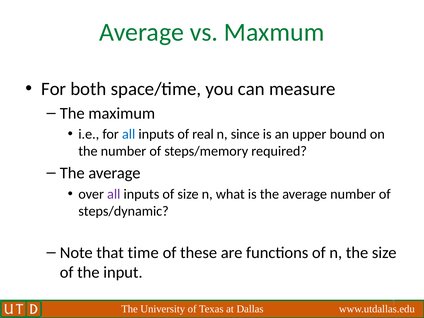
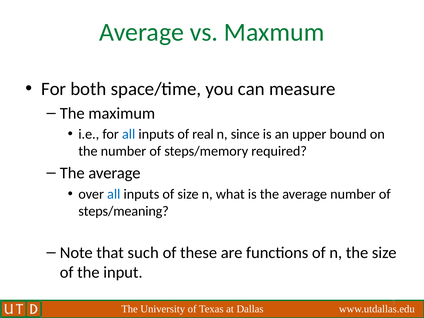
all colour: purple -> blue (114, 194)
steps/dynamic: steps/dynamic -> steps/meaning (124, 211)
time: time -> such (143, 253)
